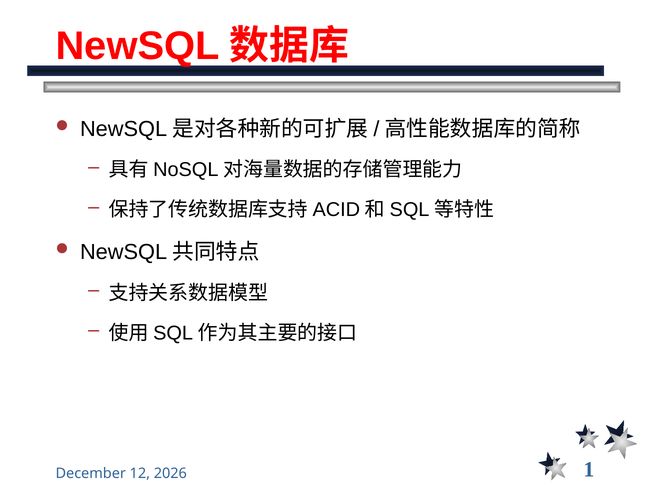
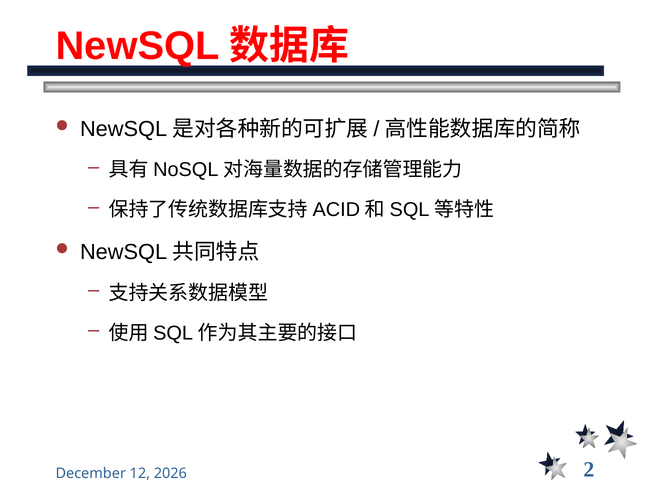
1: 1 -> 2 (589, 470)
